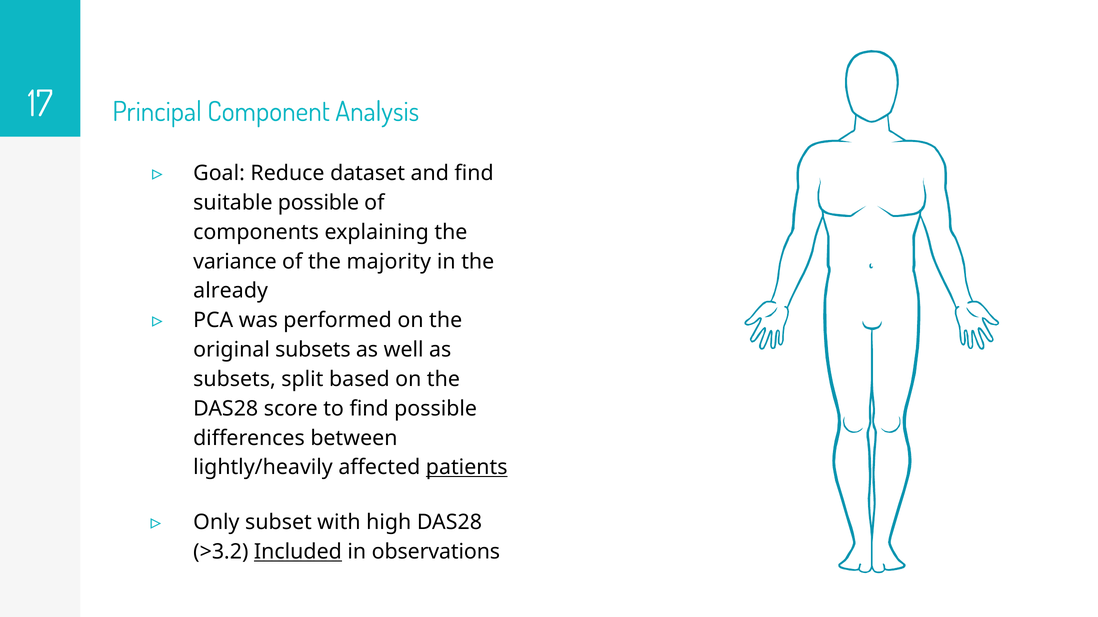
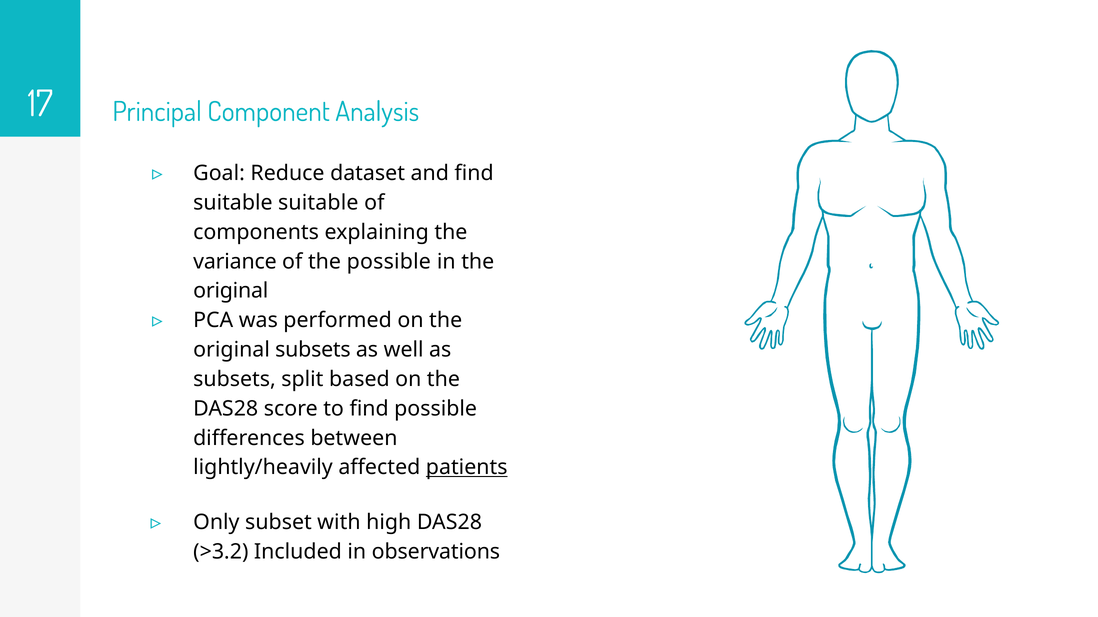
suitable possible: possible -> suitable (318, 203)
the majority: majority -> possible (389, 262)
already: already -> original (231, 291)
Included underline: present -> none (298, 552)
